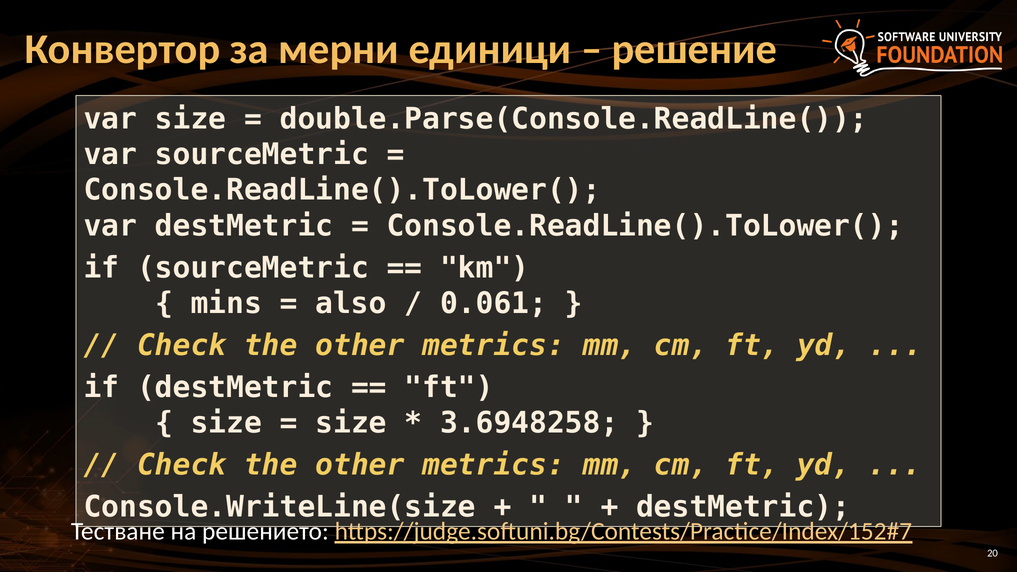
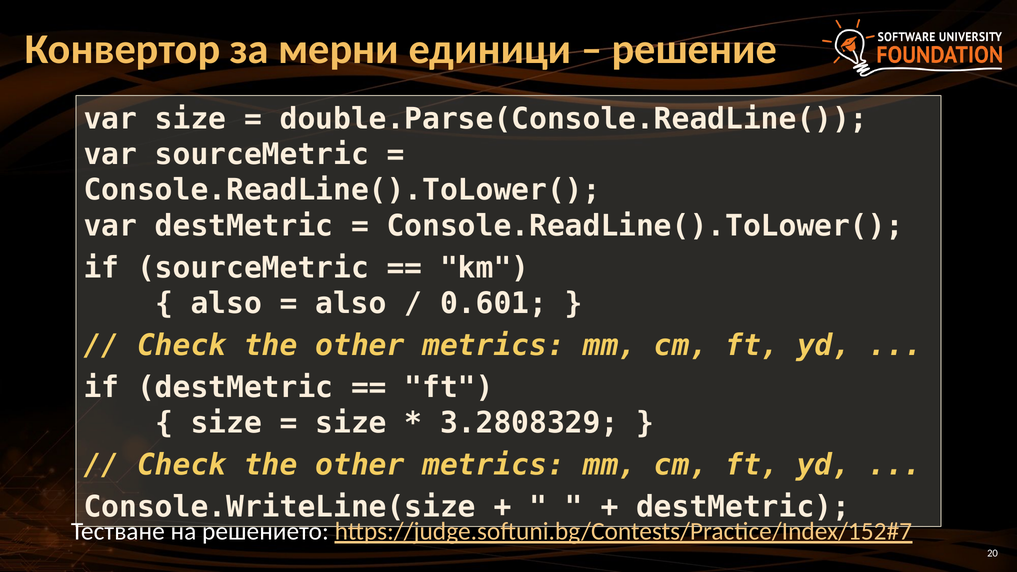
mins: mins -> also (226, 303)
0.061: 0.061 -> 0.601 (494, 303)
3.6948258: 3.6948258 -> 3.2808329 (529, 423)
